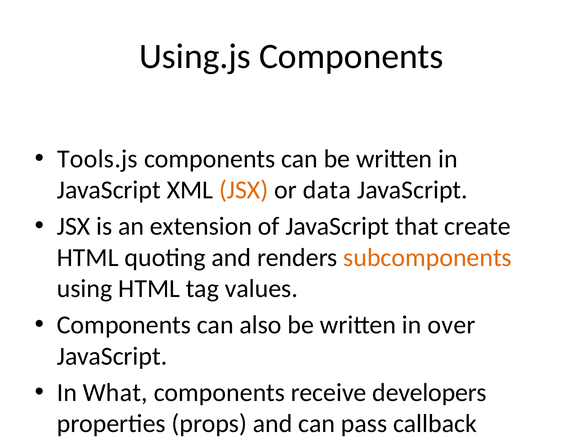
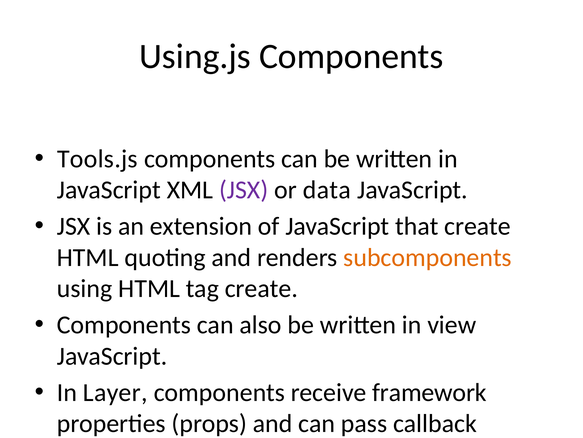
JSX colour: orange -> purple (244, 190)
tag values: values -> create (261, 288)
over: over -> view (452, 324)
What: What -> Layer (115, 392)
developers: developers -> framework (429, 392)
